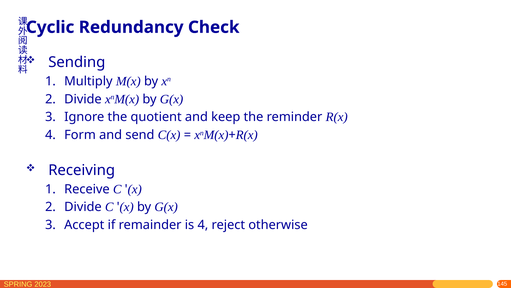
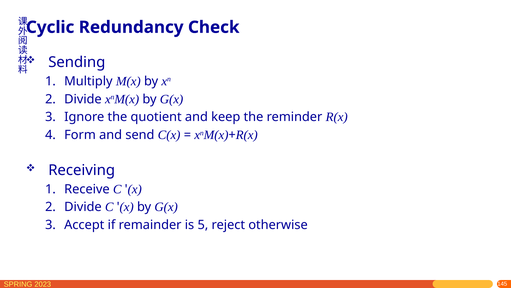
is 4: 4 -> 5 (203, 225)
